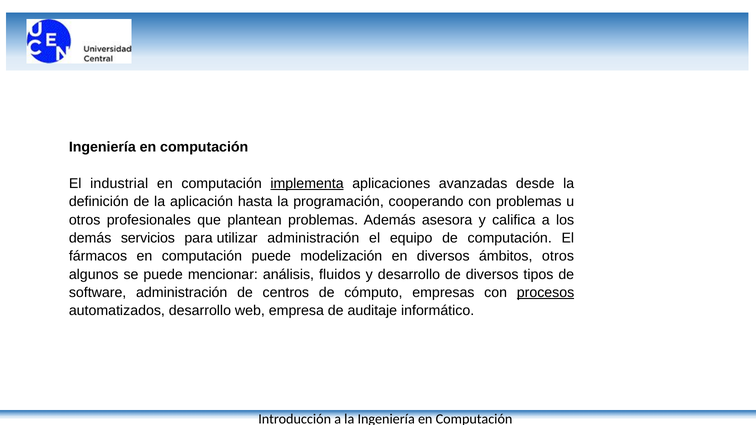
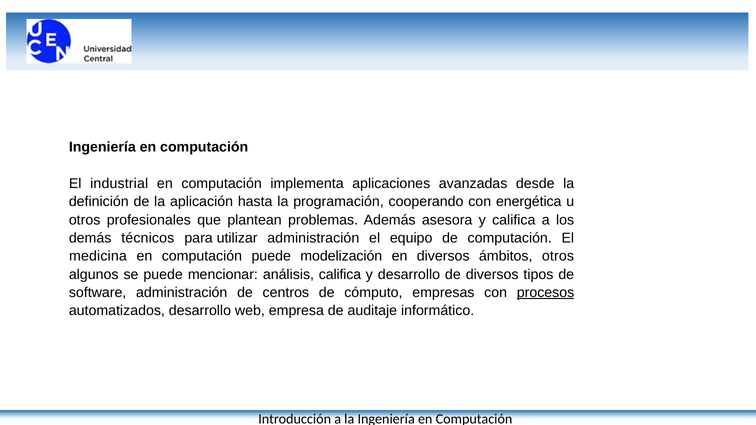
implementa underline: present -> none (307, 184)
con problemas: problemas -> energética (529, 202)
servicios: servicios -> técnicos (148, 238)
fármacos: fármacos -> medicina (98, 256)
análisis fluidos: fluidos -> califica (340, 275)
